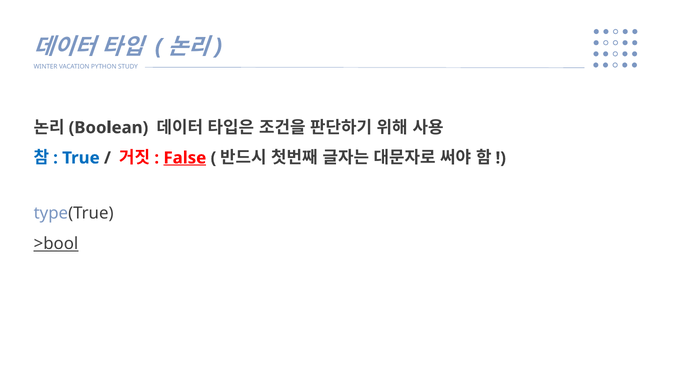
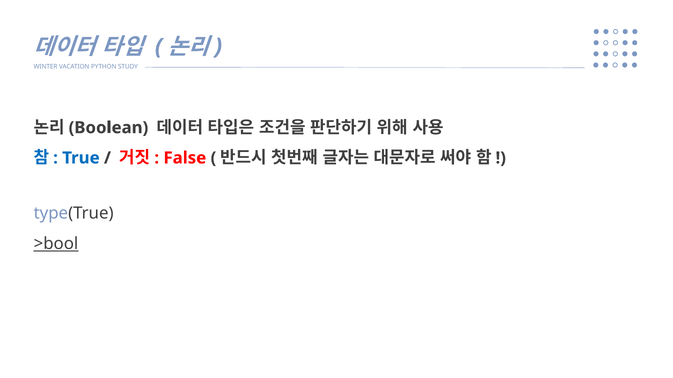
False underline: present -> none (185, 158)
